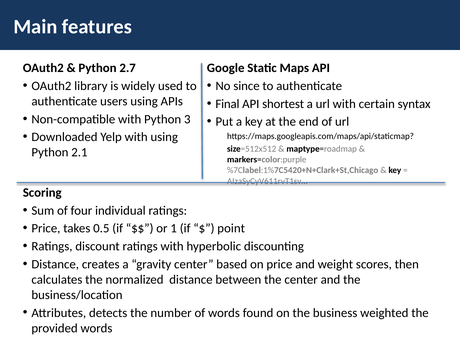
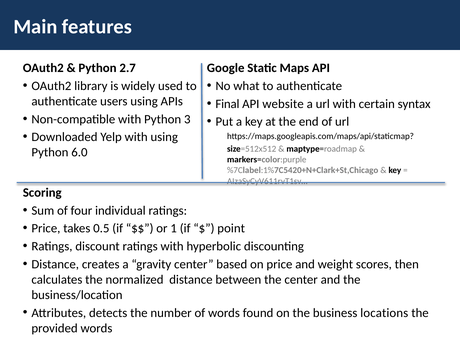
since: since -> what (246, 86)
shortest: shortest -> website (283, 104)
2.1: 2.1 -> 6.0 (79, 152)
weighted: weighted -> locations (384, 313)
